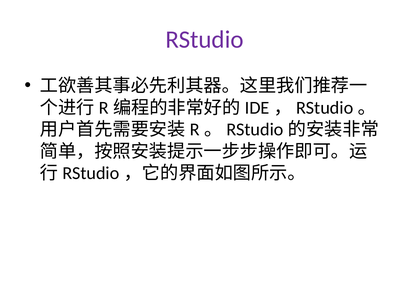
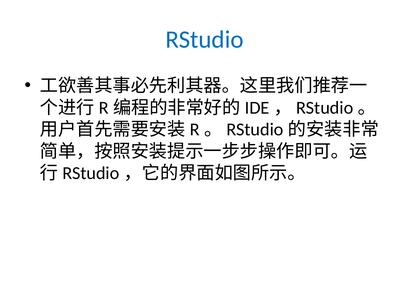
RStudio colour: purple -> blue (204, 40)
